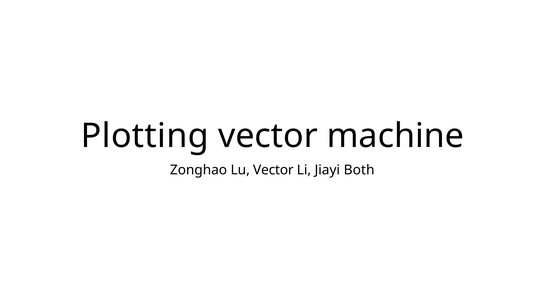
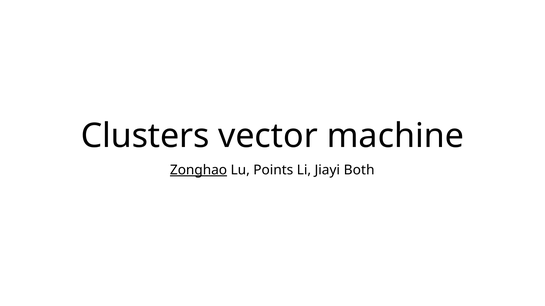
Plotting: Plotting -> Clusters (145, 136)
Zonghao underline: none -> present (199, 170)
Lu Vector: Vector -> Points (273, 170)
